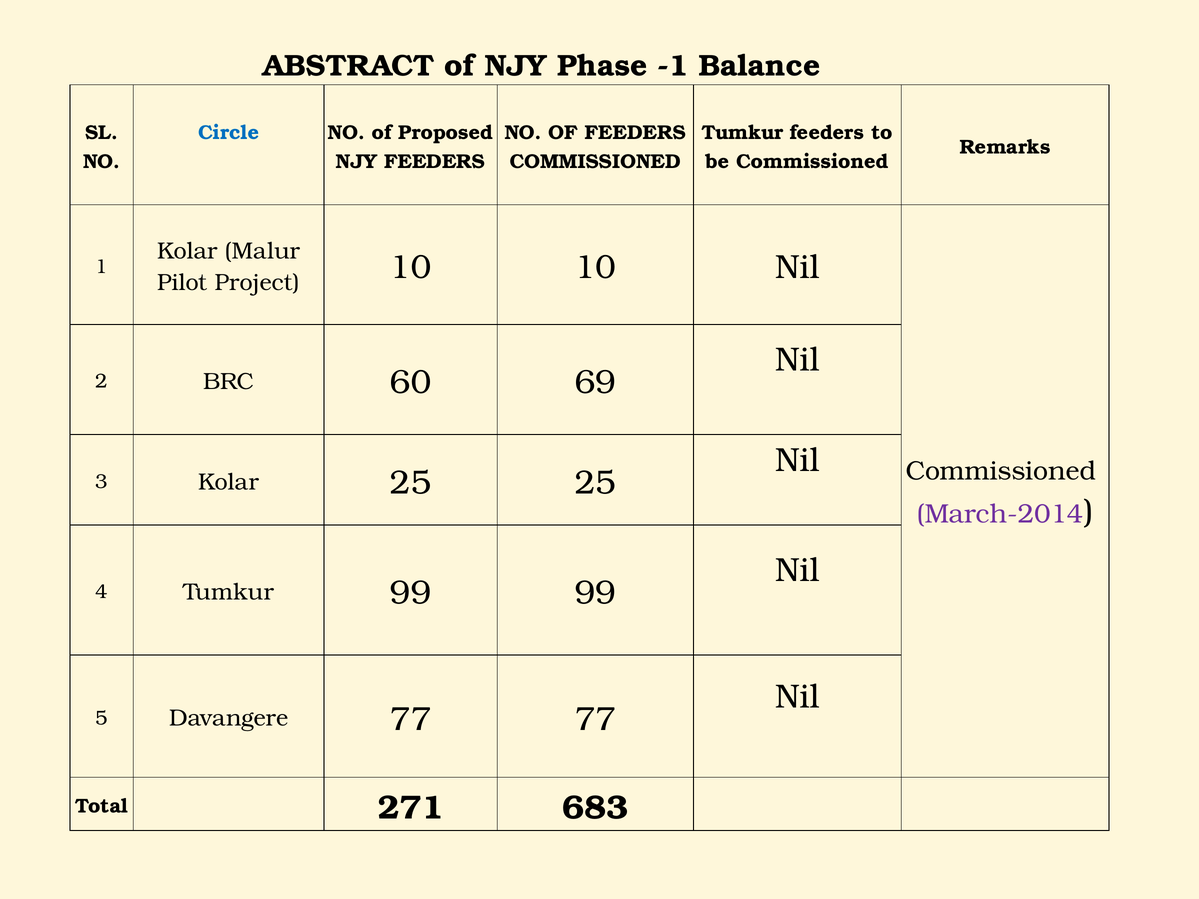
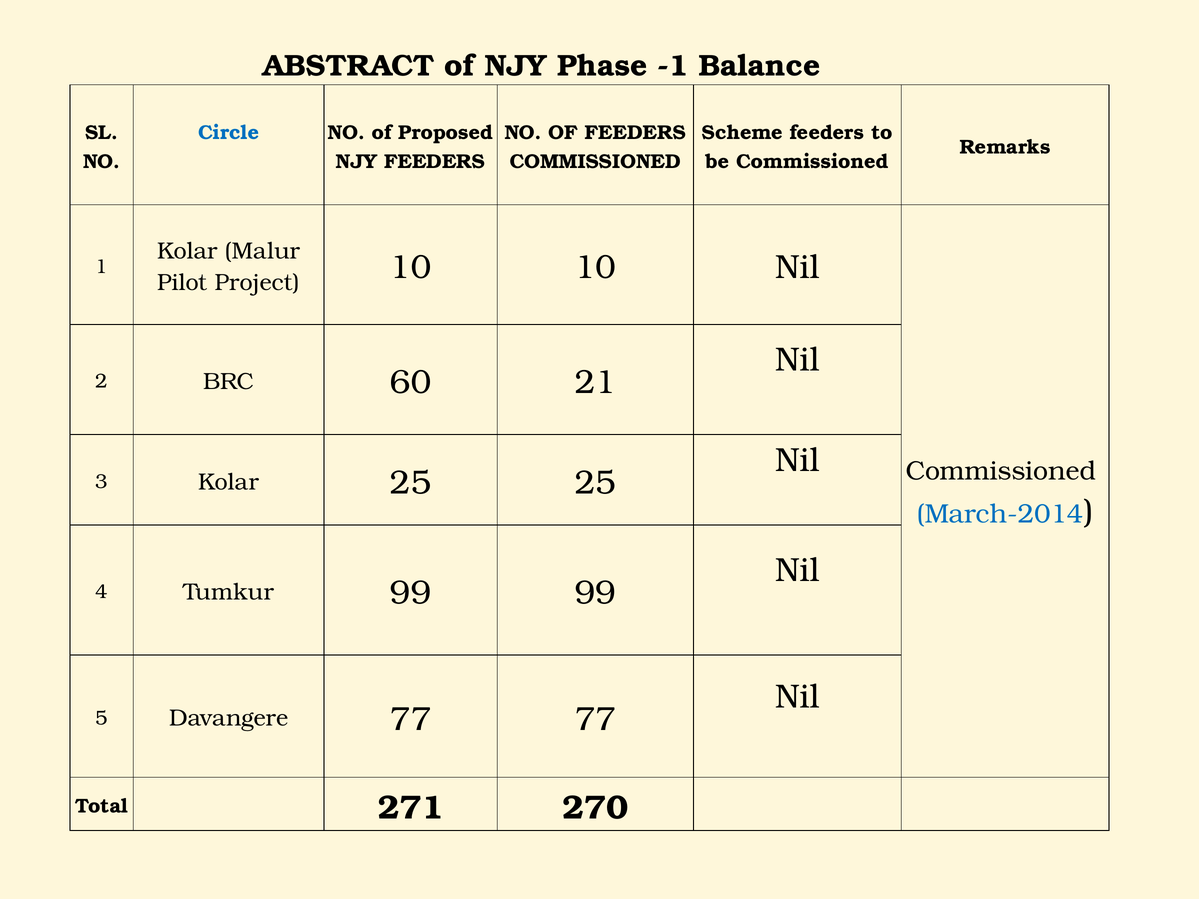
Tumkur: Tumkur -> Scheme (742, 133)
69: 69 -> 21 (595, 382)
March-2014 colour: purple -> blue (1000, 514)
683: 683 -> 270 (595, 808)
